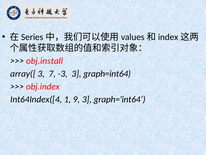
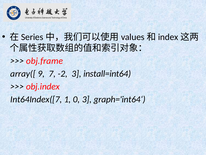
obj.install: obj.install -> obj.frame (45, 61)
array([ 3: 3 -> 9 (41, 73)
-3: -3 -> -2 (63, 73)
graph=int64: graph=int64 -> install=int64 (107, 73)
Int64Index([4: Int64Index([4 -> Int64Index([7 (36, 99)
9: 9 -> 0 (76, 99)
